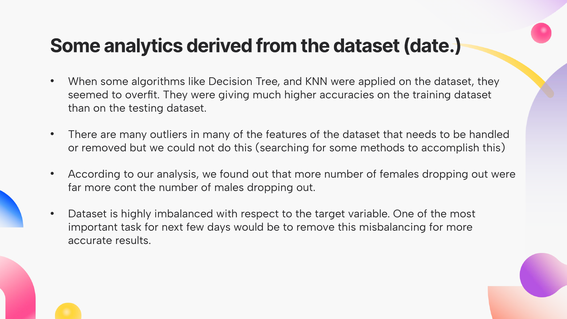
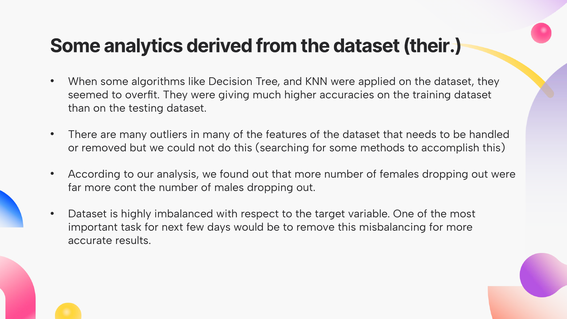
date: date -> their (433, 46)
